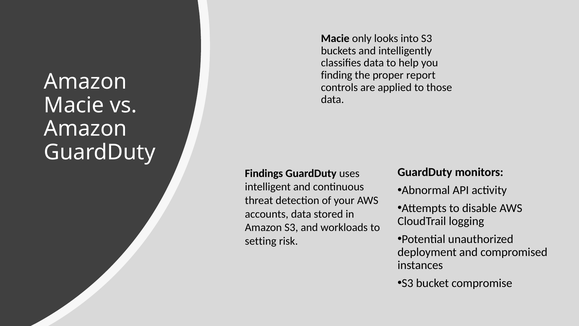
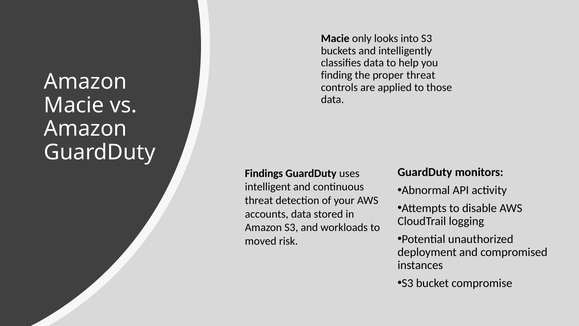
proper report: report -> threat (421, 75)
setting: setting -> moved (261, 241)
